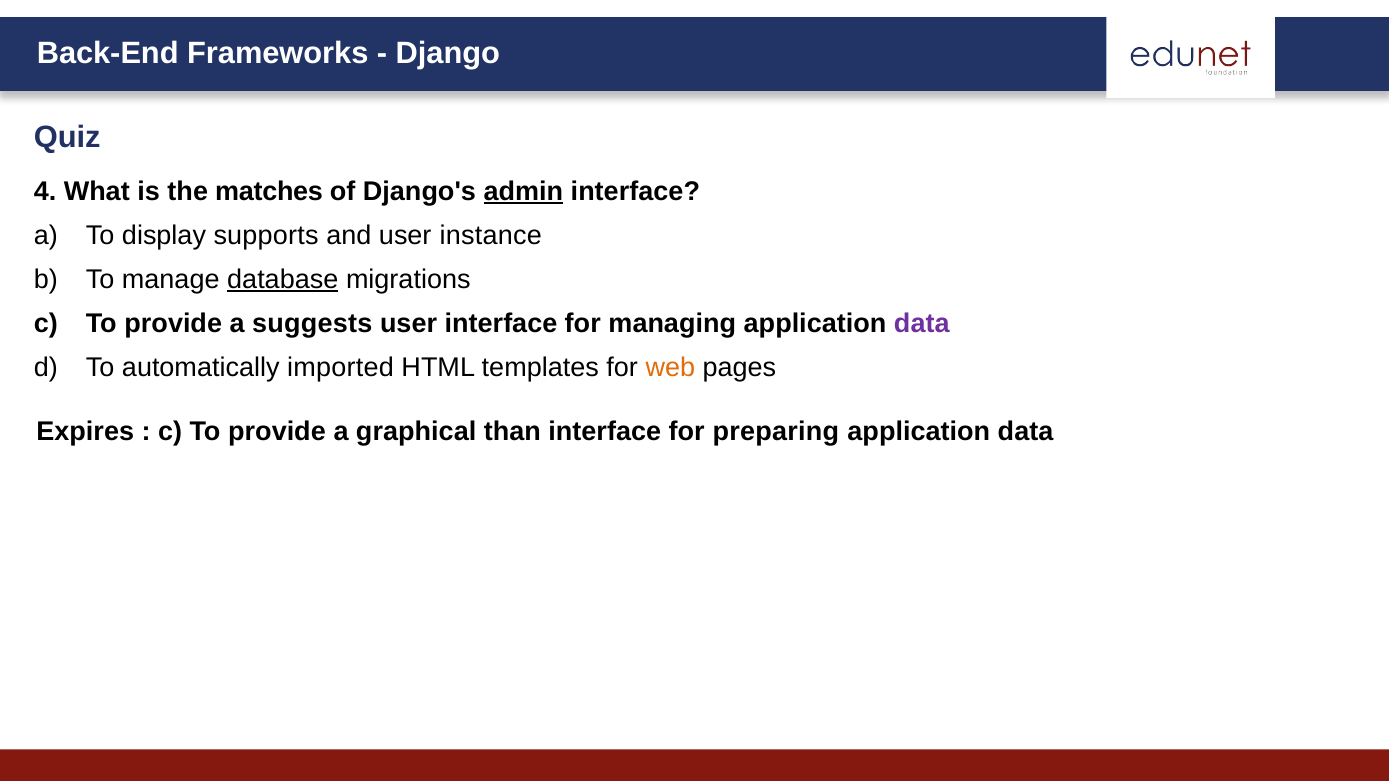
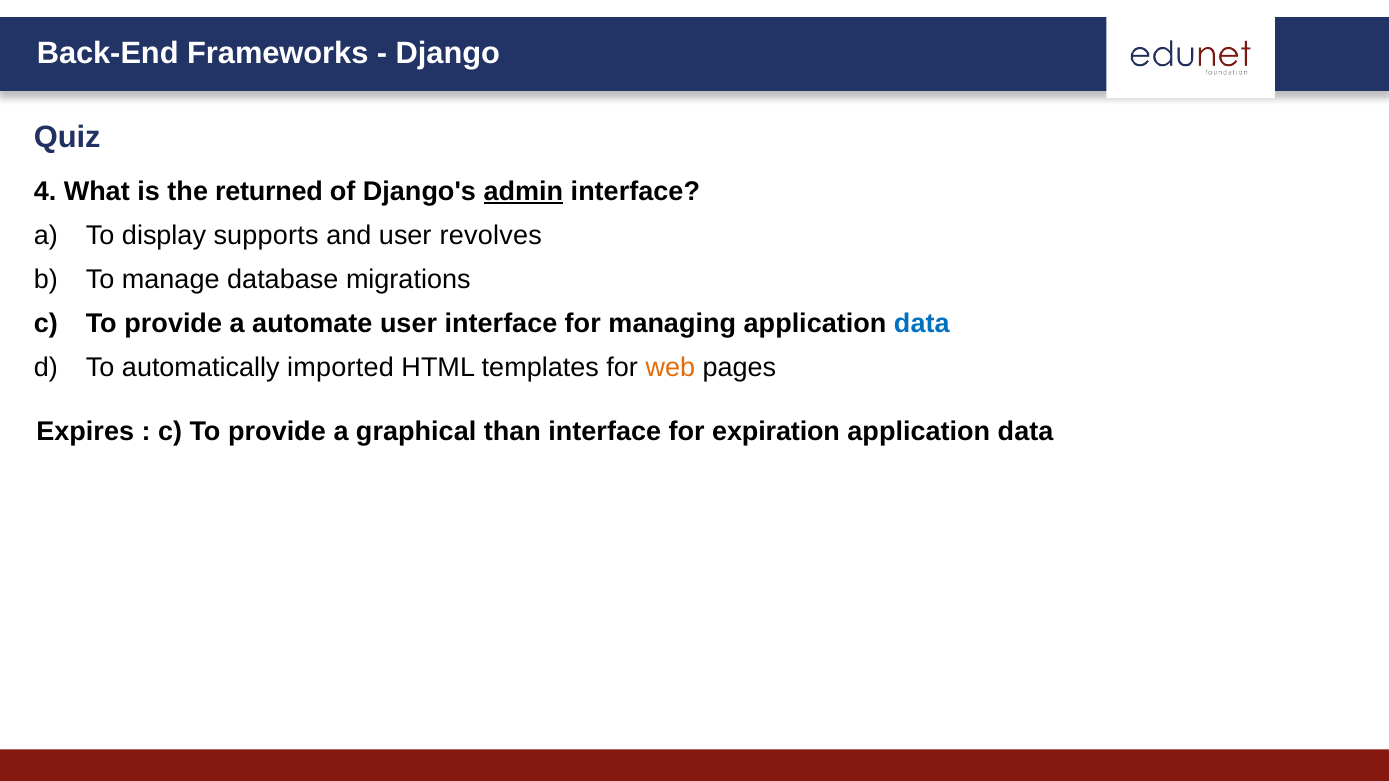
matches: matches -> returned (269, 191)
instance: instance -> revolves (491, 235)
database underline: present -> none (283, 279)
suggests: suggests -> automate (312, 324)
data colour: purple -> blue (922, 324)
preparing: preparing -> expiration (776, 431)
